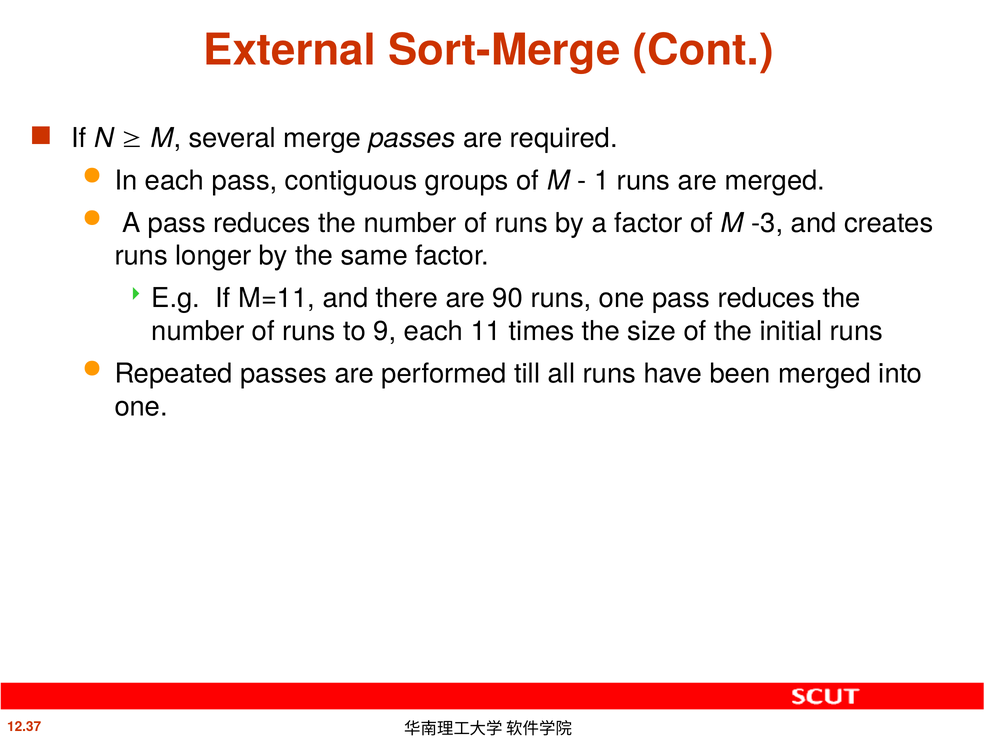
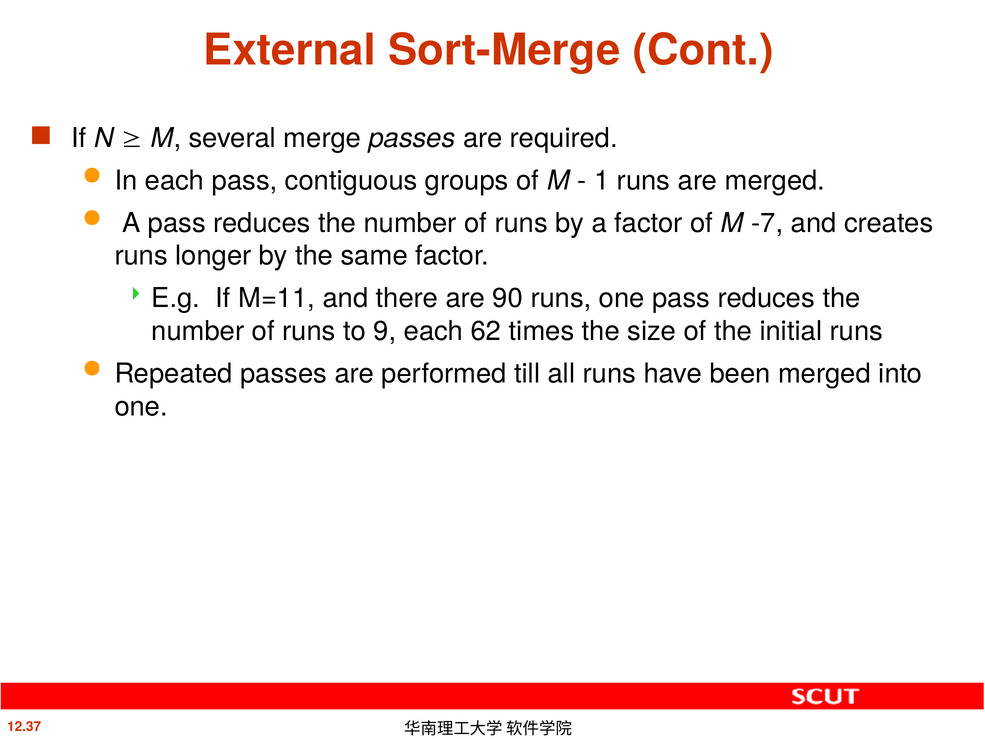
-3: -3 -> -7 (767, 223)
11: 11 -> 62 (486, 331)
